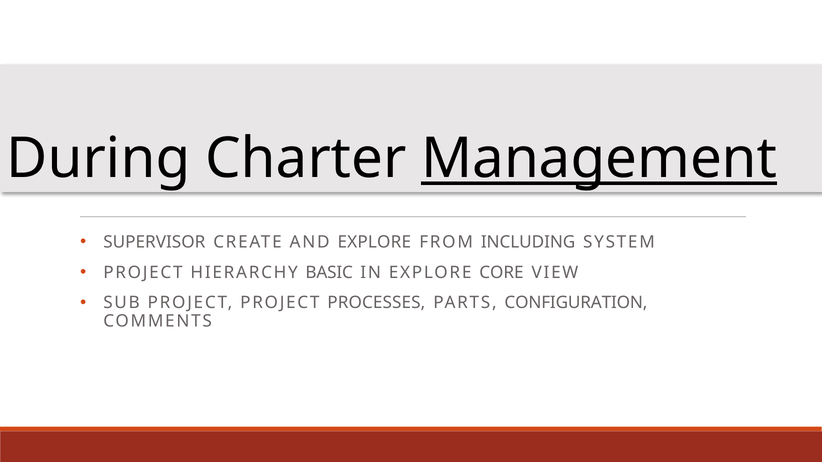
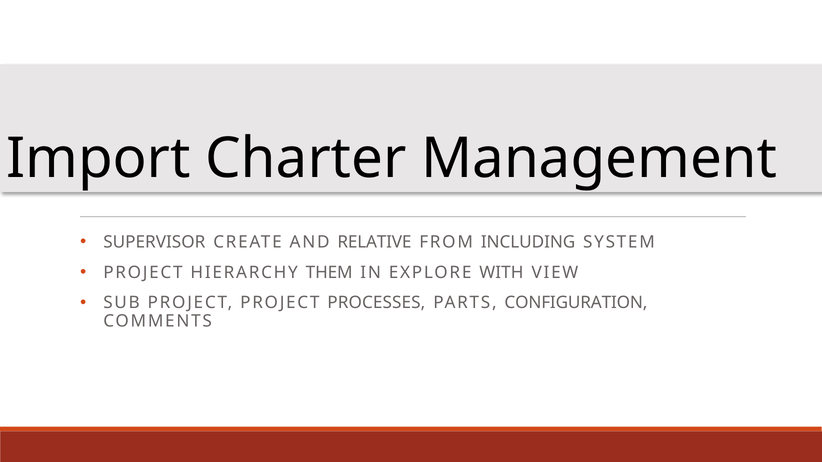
During: During -> Import (98, 159)
Management underline: present -> none (599, 159)
AND EXPLORE: EXPLORE -> RELATIVE (374, 242)
BASIC: BASIC -> THEM (329, 273)
CORE: CORE -> WITH (501, 273)
